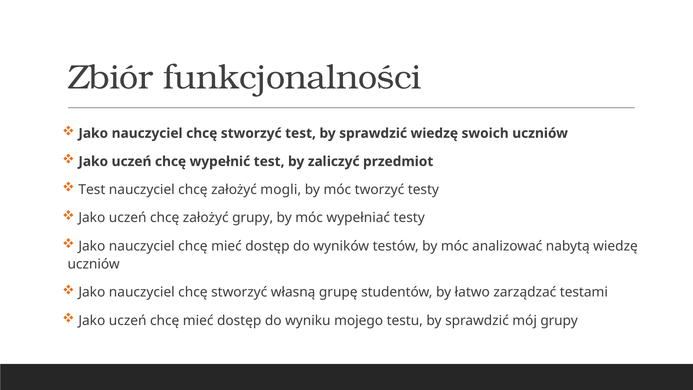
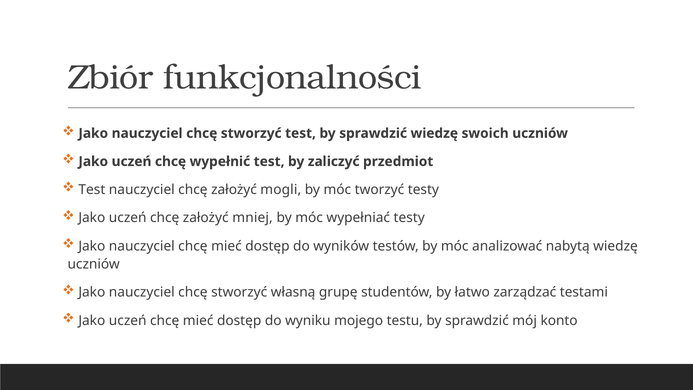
założyć grupy: grupy -> mniej (253, 218)
mój grupy: grupy -> konto (559, 320)
